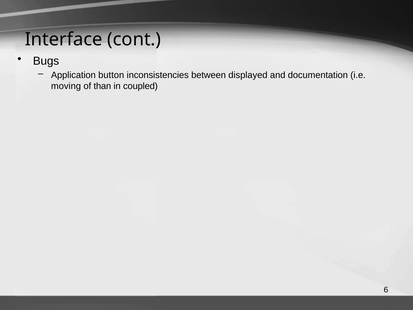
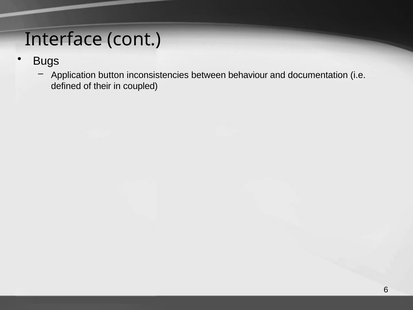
displayed: displayed -> behaviour (248, 75)
moving: moving -> defined (66, 86)
than: than -> their (102, 86)
